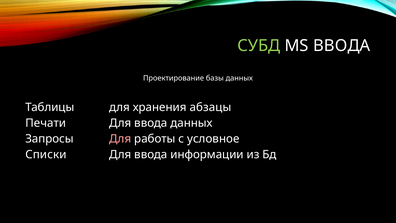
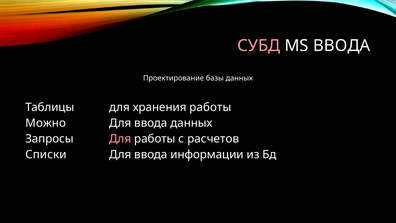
СУБД colour: light green -> pink (259, 46)
хранения абзацы: абзацы -> работы (210, 107)
Печати: Печати -> Можно (46, 123)
условное: условное -> расчетов (213, 139)
